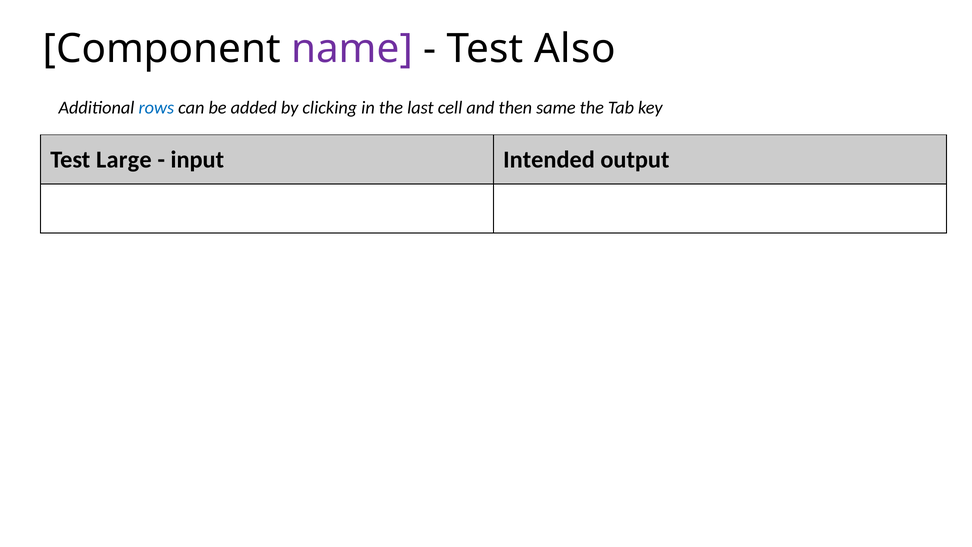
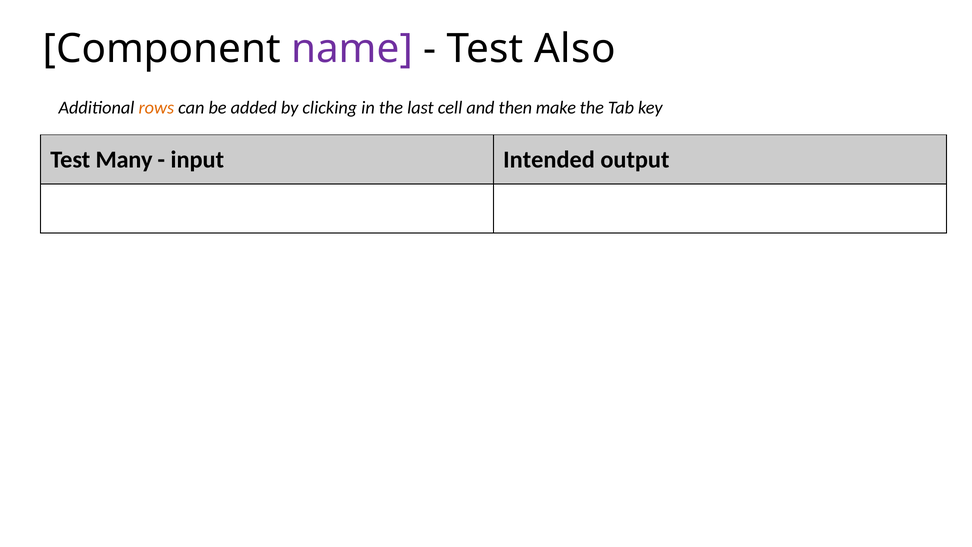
rows colour: blue -> orange (156, 108)
same: same -> make (556, 108)
Large: Large -> Many (124, 160)
